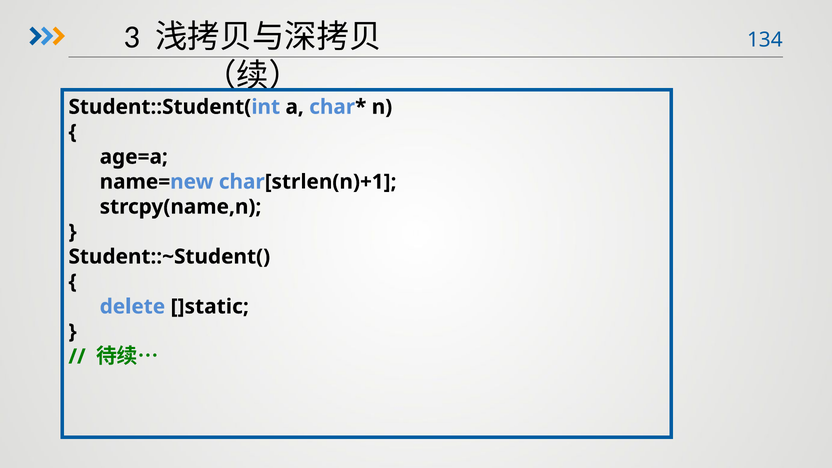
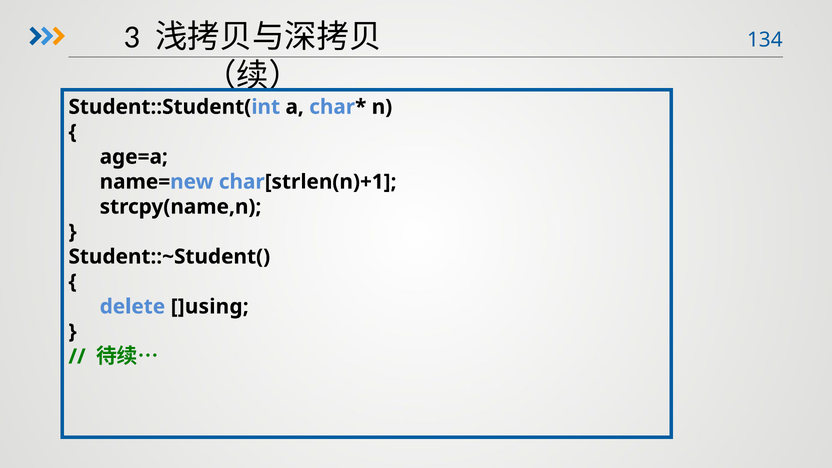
]static: ]static -> ]using (210, 307)
